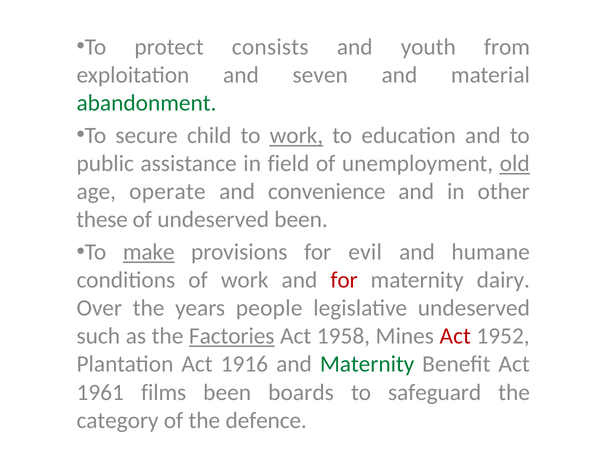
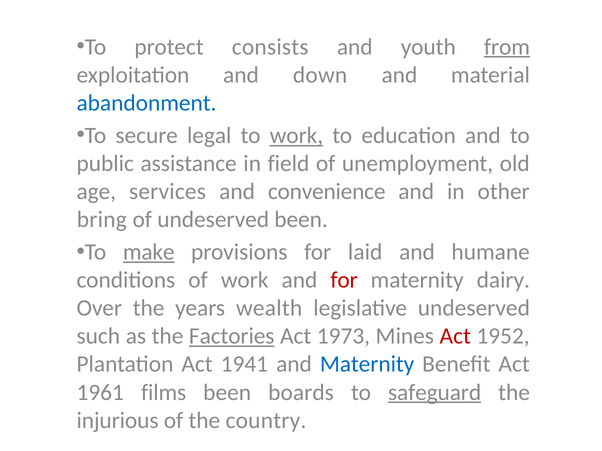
from underline: none -> present (507, 47)
seven: seven -> down (320, 75)
abandonment colour: green -> blue (147, 103)
child: child -> legal (209, 136)
old underline: present -> none (515, 164)
operate: operate -> services (168, 192)
these: these -> bring (102, 220)
evil: evil -> laid (365, 253)
people: people -> wealth (269, 309)
1958: 1958 -> 1973 (343, 337)
1916: 1916 -> 1941 (244, 365)
Maternity colour: green -> blue (367, 365)
safeguard underline: none -> present (435, 393)
category: category -> injurious (118, 421)
defence: defence -> country (266, 421)
